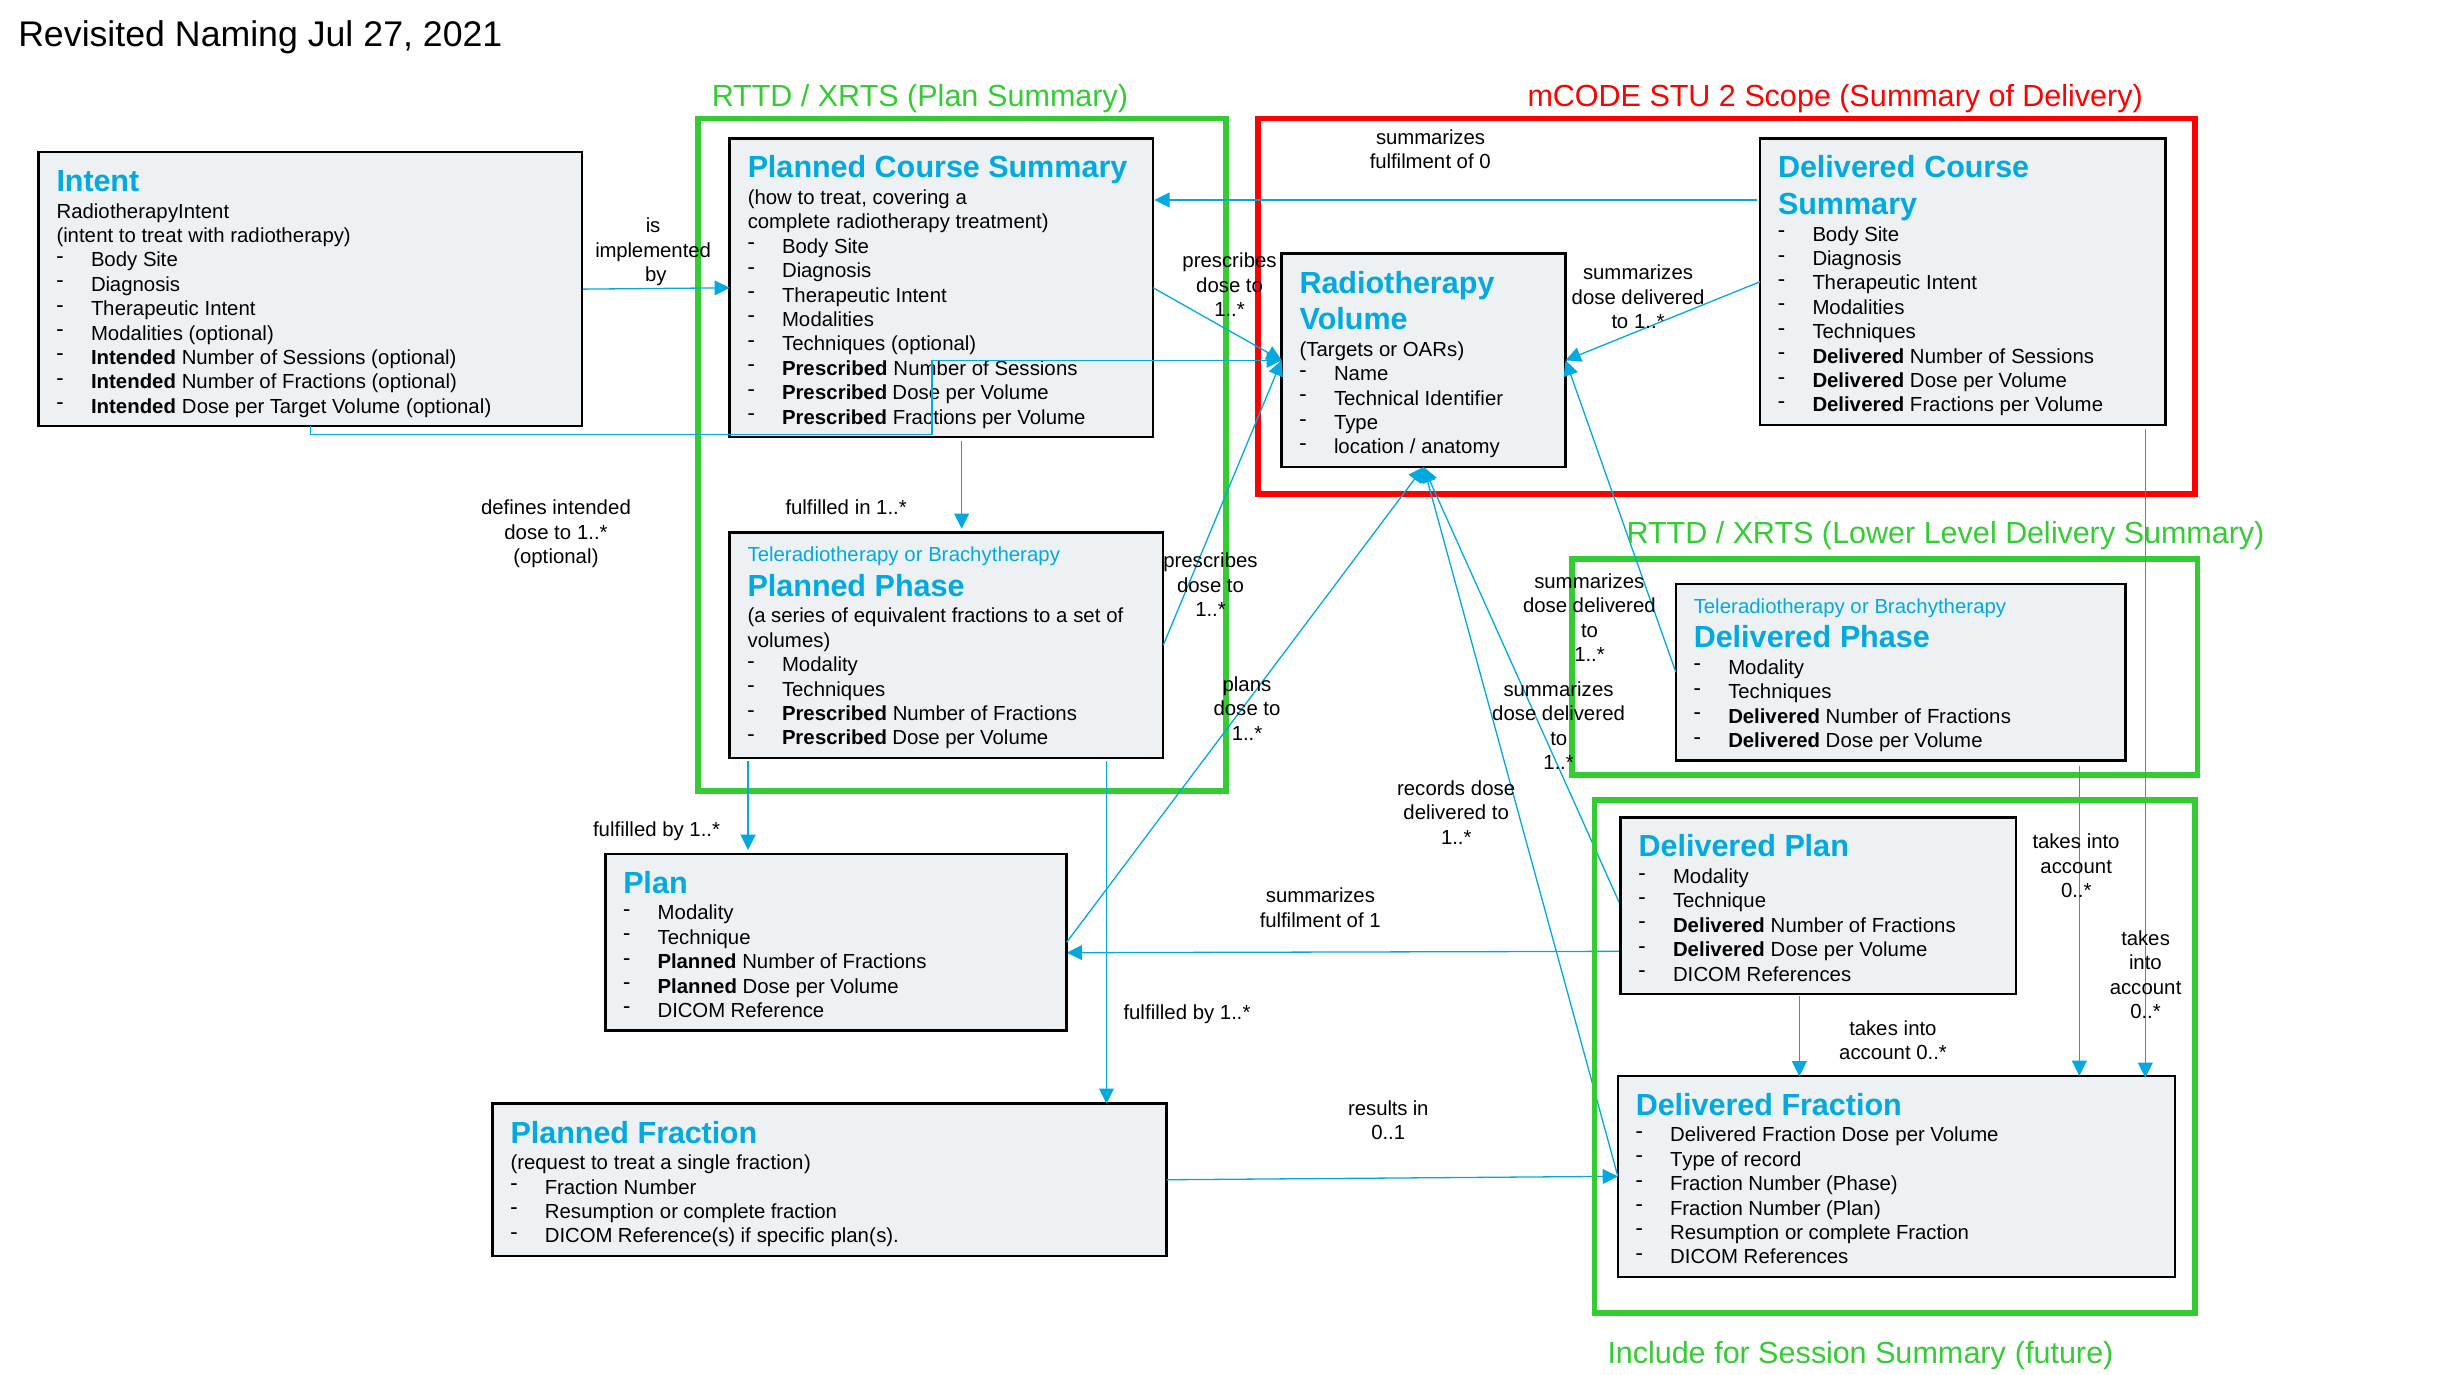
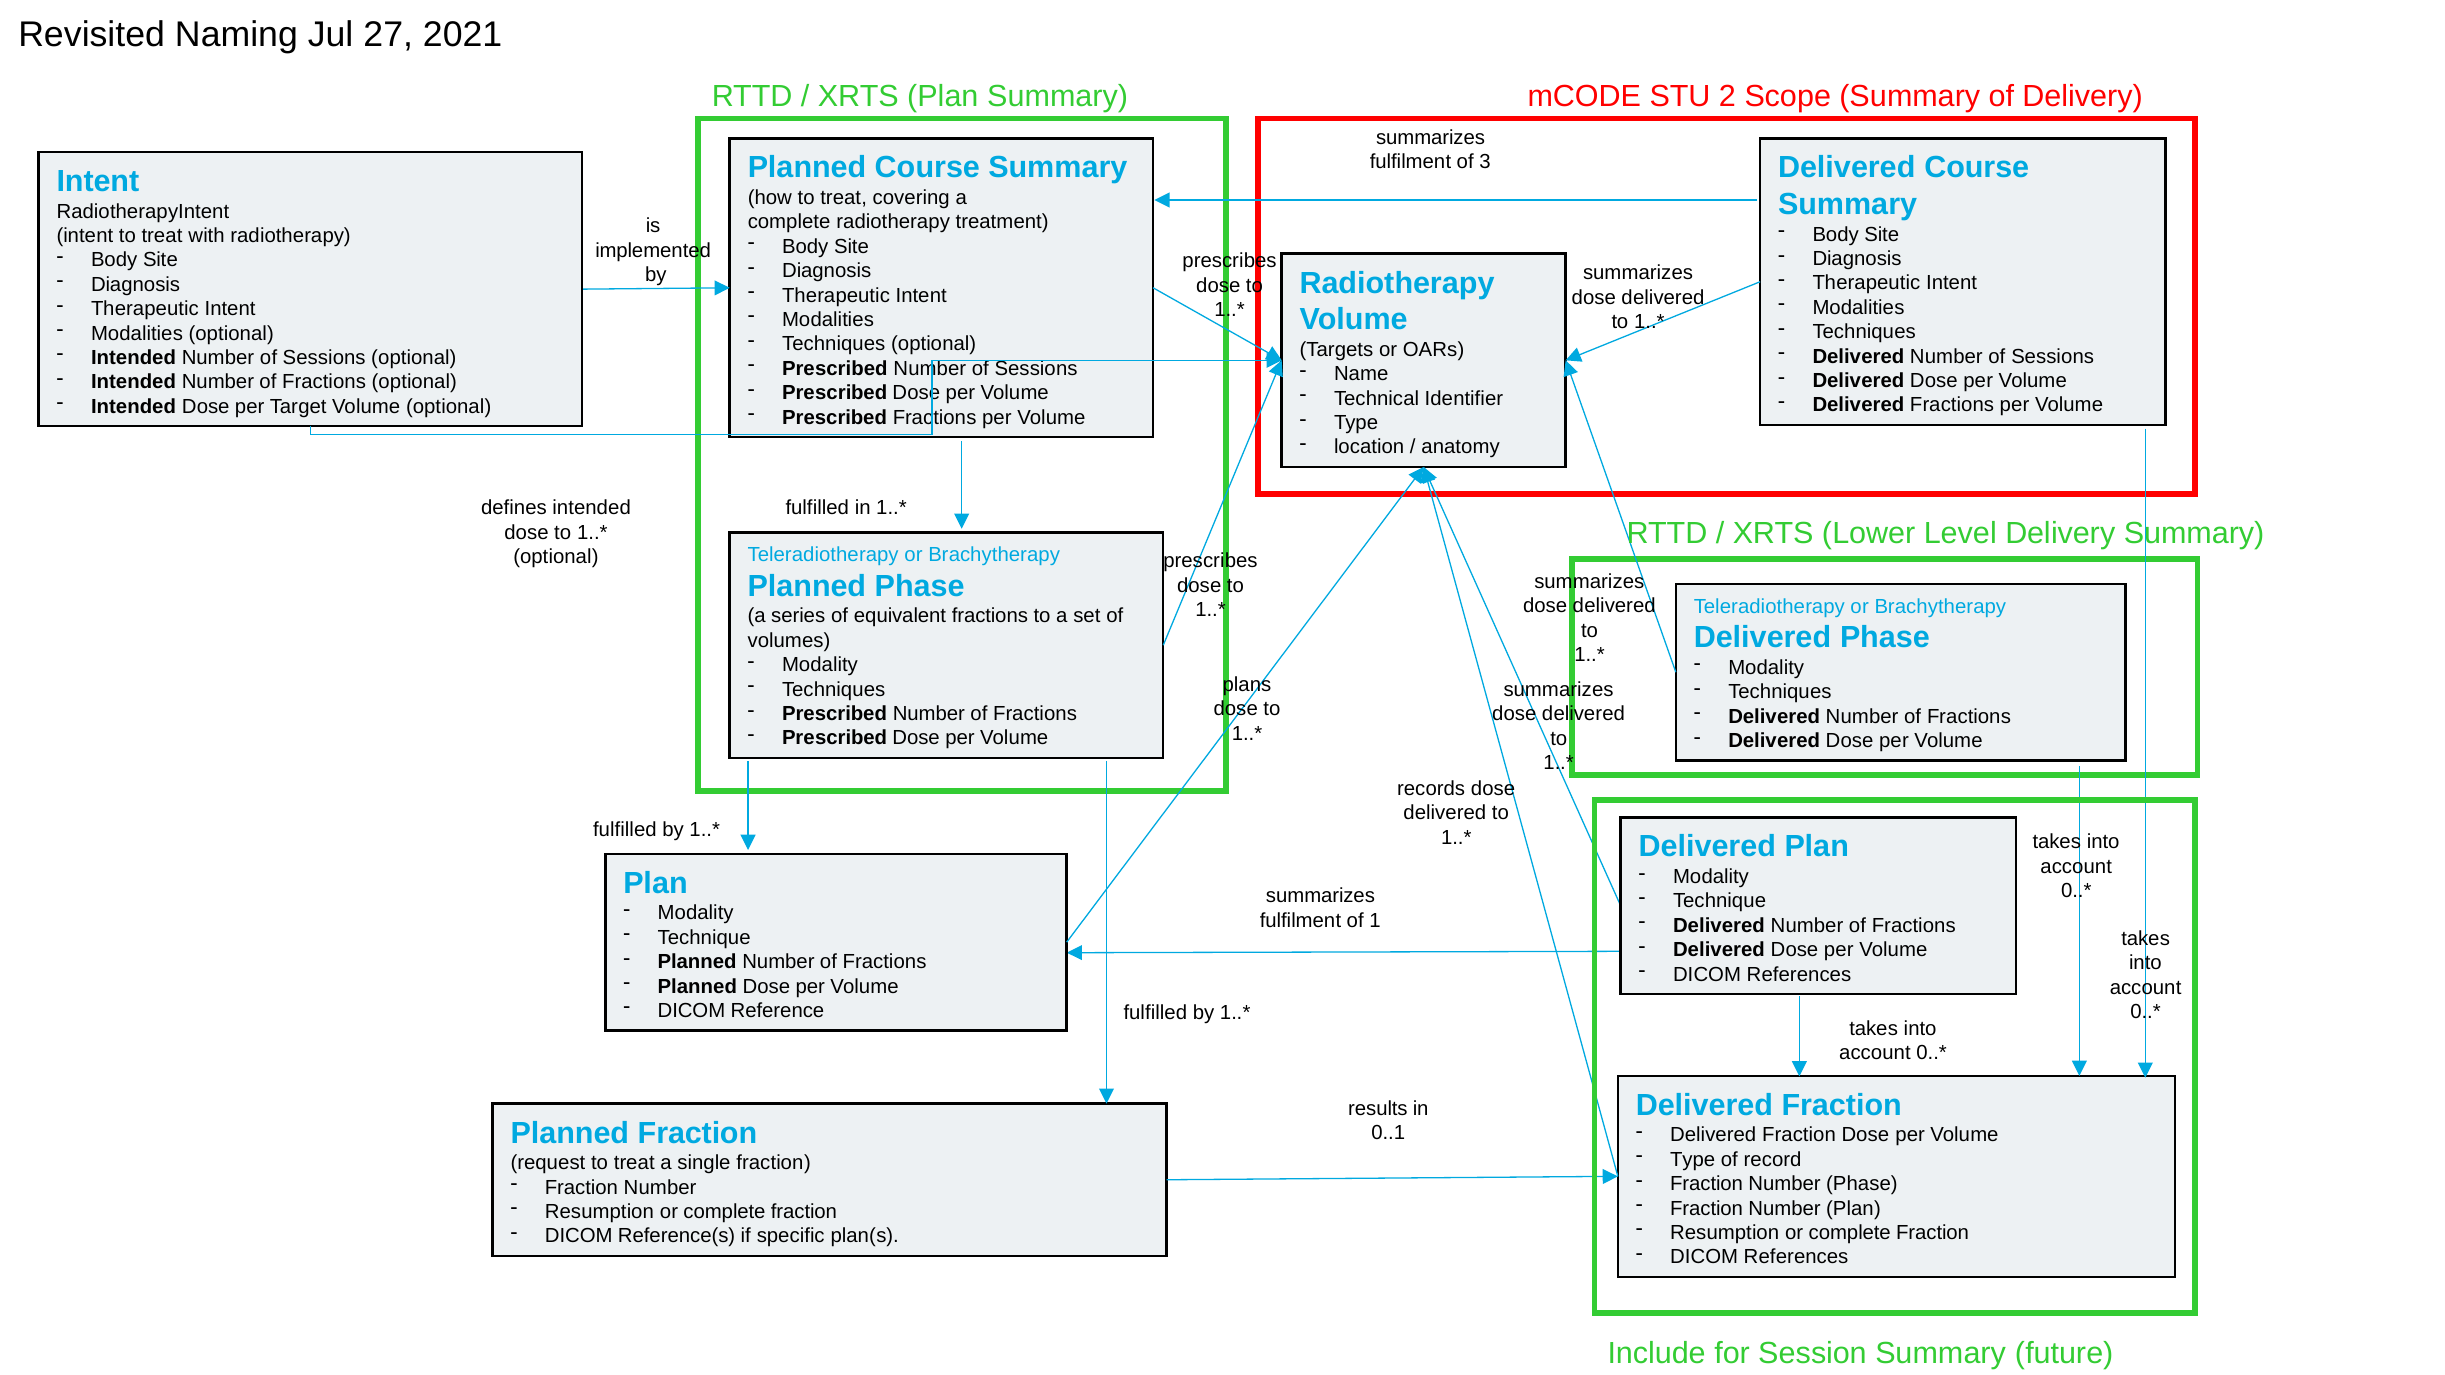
0: 0 -> 3 (1485, 162)
